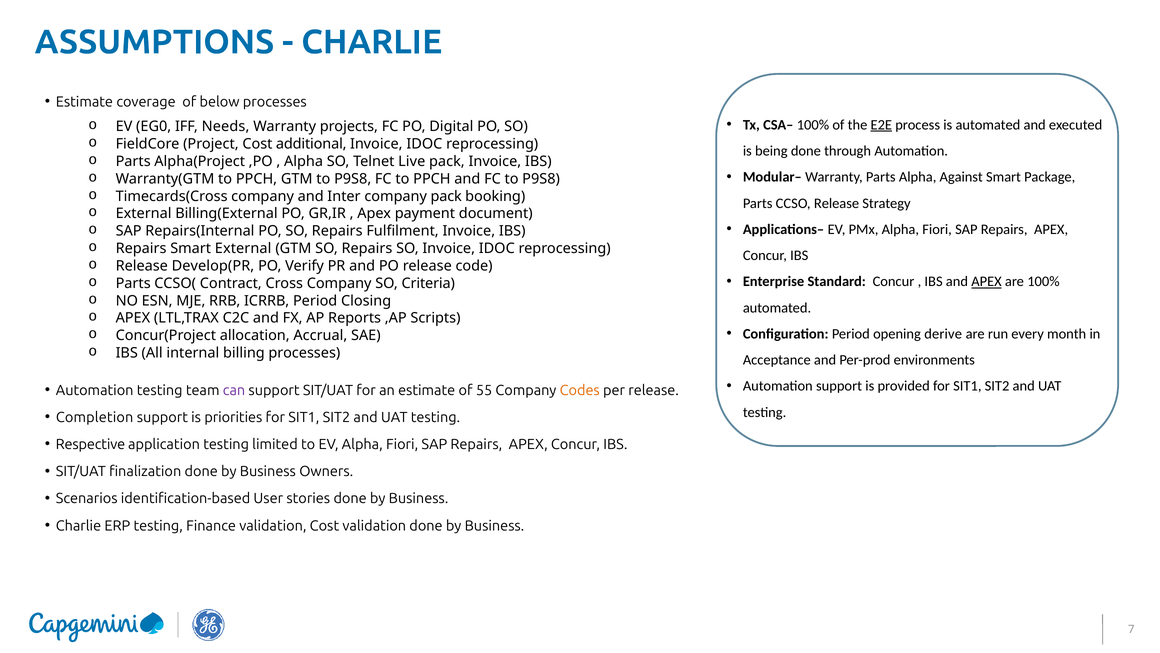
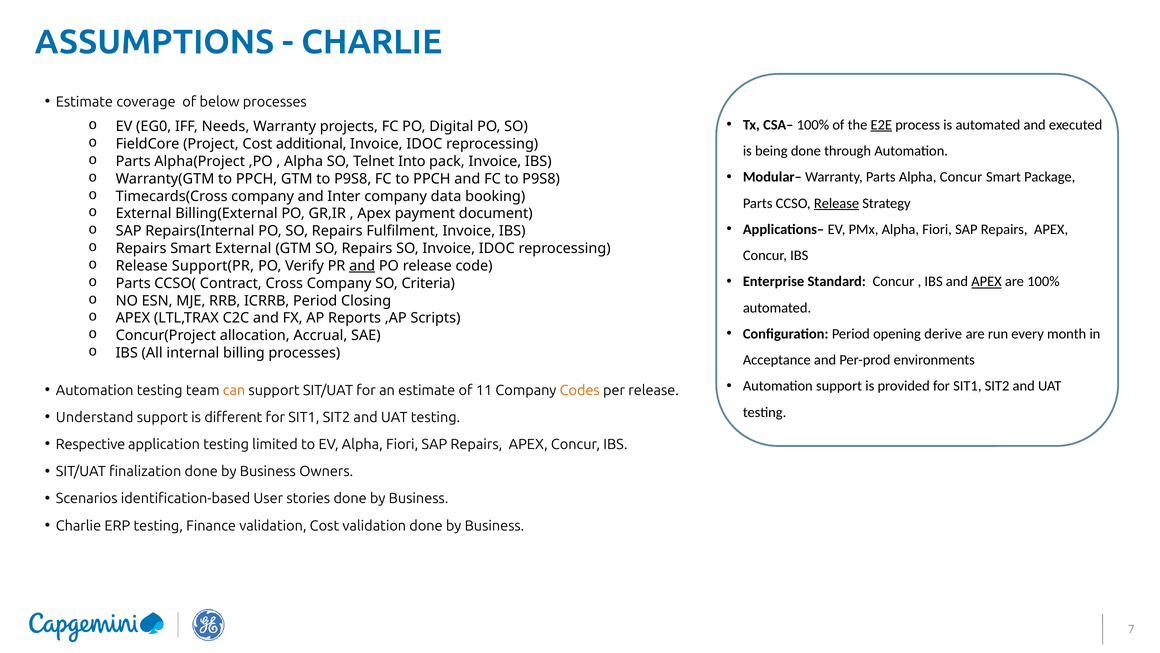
Live: Live -> Into (412, 161)
Alpha Against: Against -> Concur (961, 177)
company pack: pack -> data (446, 196)
Release underline: none -> present (837, 203)
Develop(PR: Develop(PR -> Support(PR (213, 266)
and underline: none -> present (362, 266)
can colour: purple -> orange (234, 390)
55: 55 -> 11 (484, 390)
Completion: Completion -> Understand (95, 417)
priorities: priorities -> different (233, 417)
